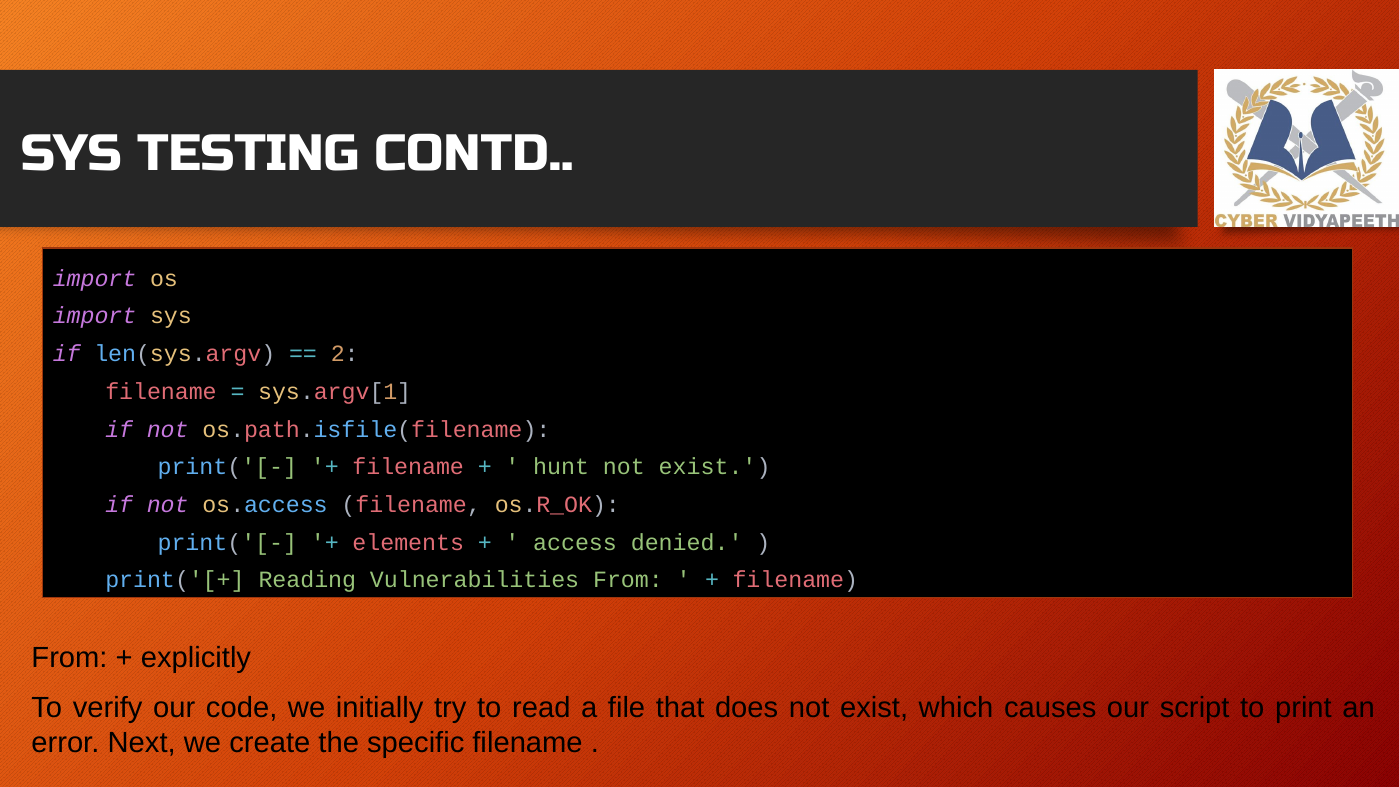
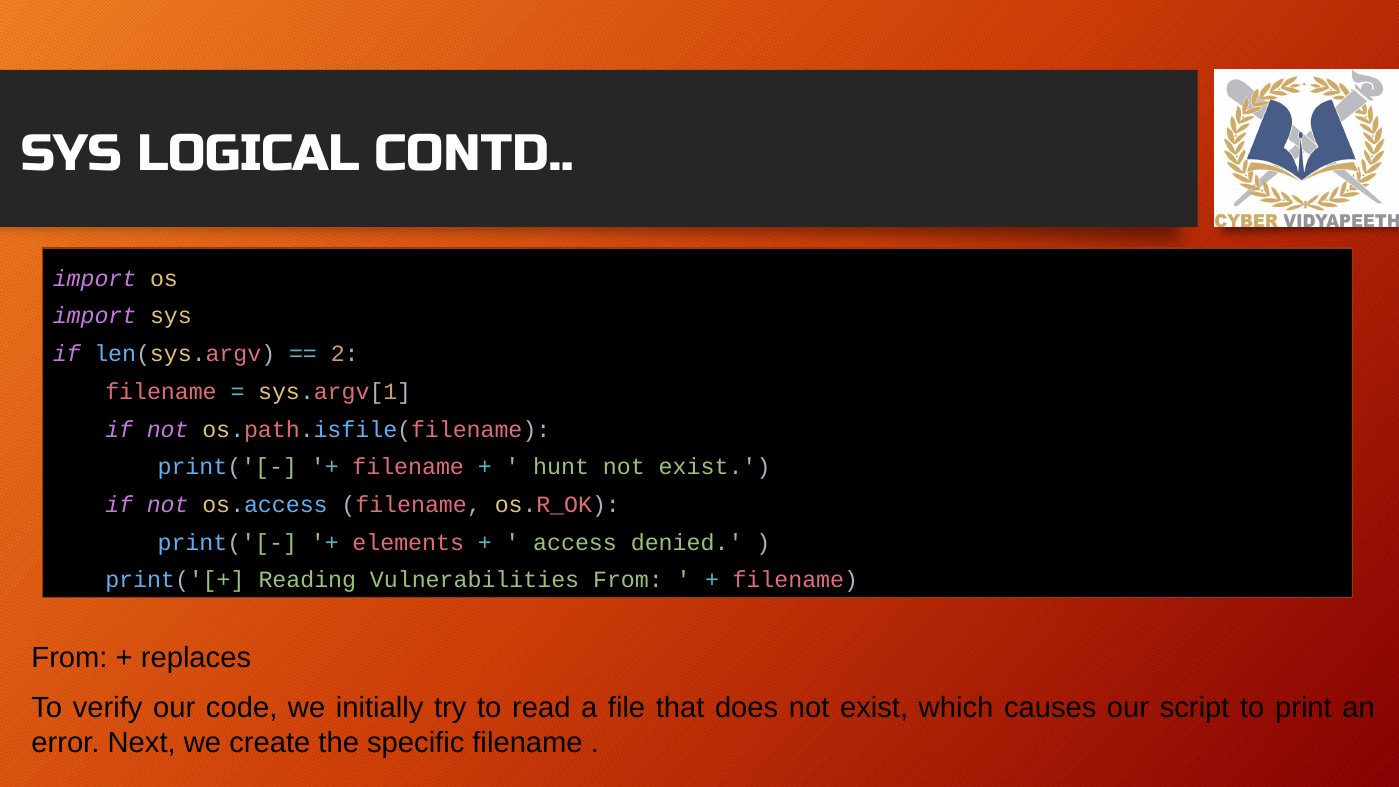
TESTING: TESTING -> LOGICAL (248, 154)
explicitly: explicitly -> replaces (196, 658)
